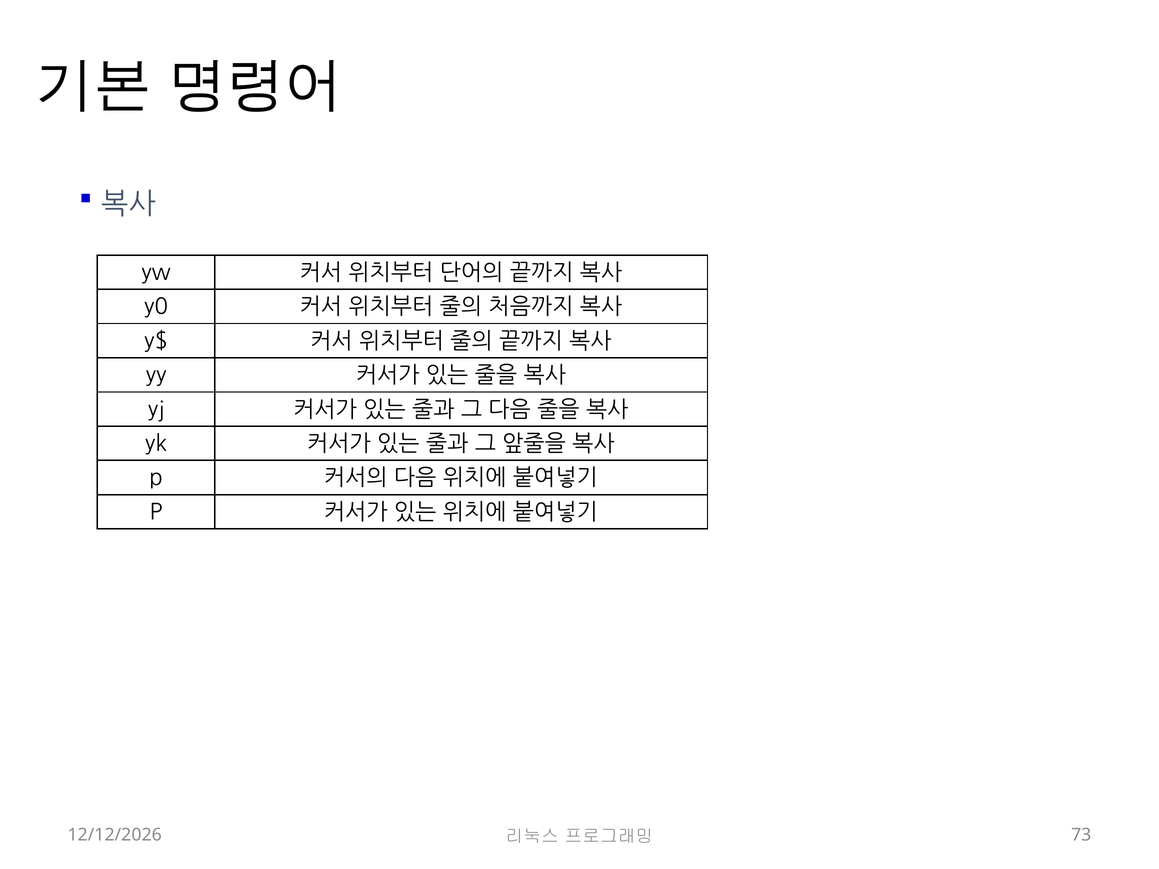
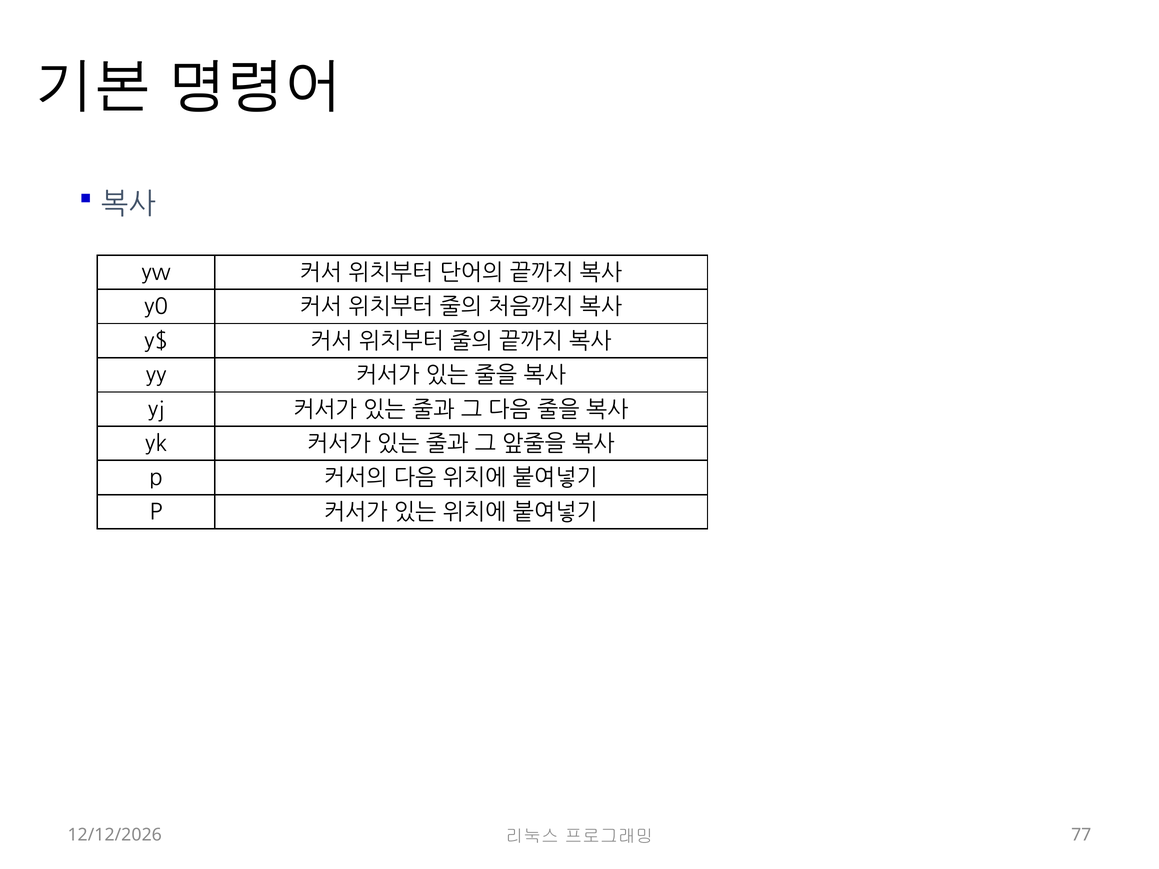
73: 73 -> 77 (1081, 835)
